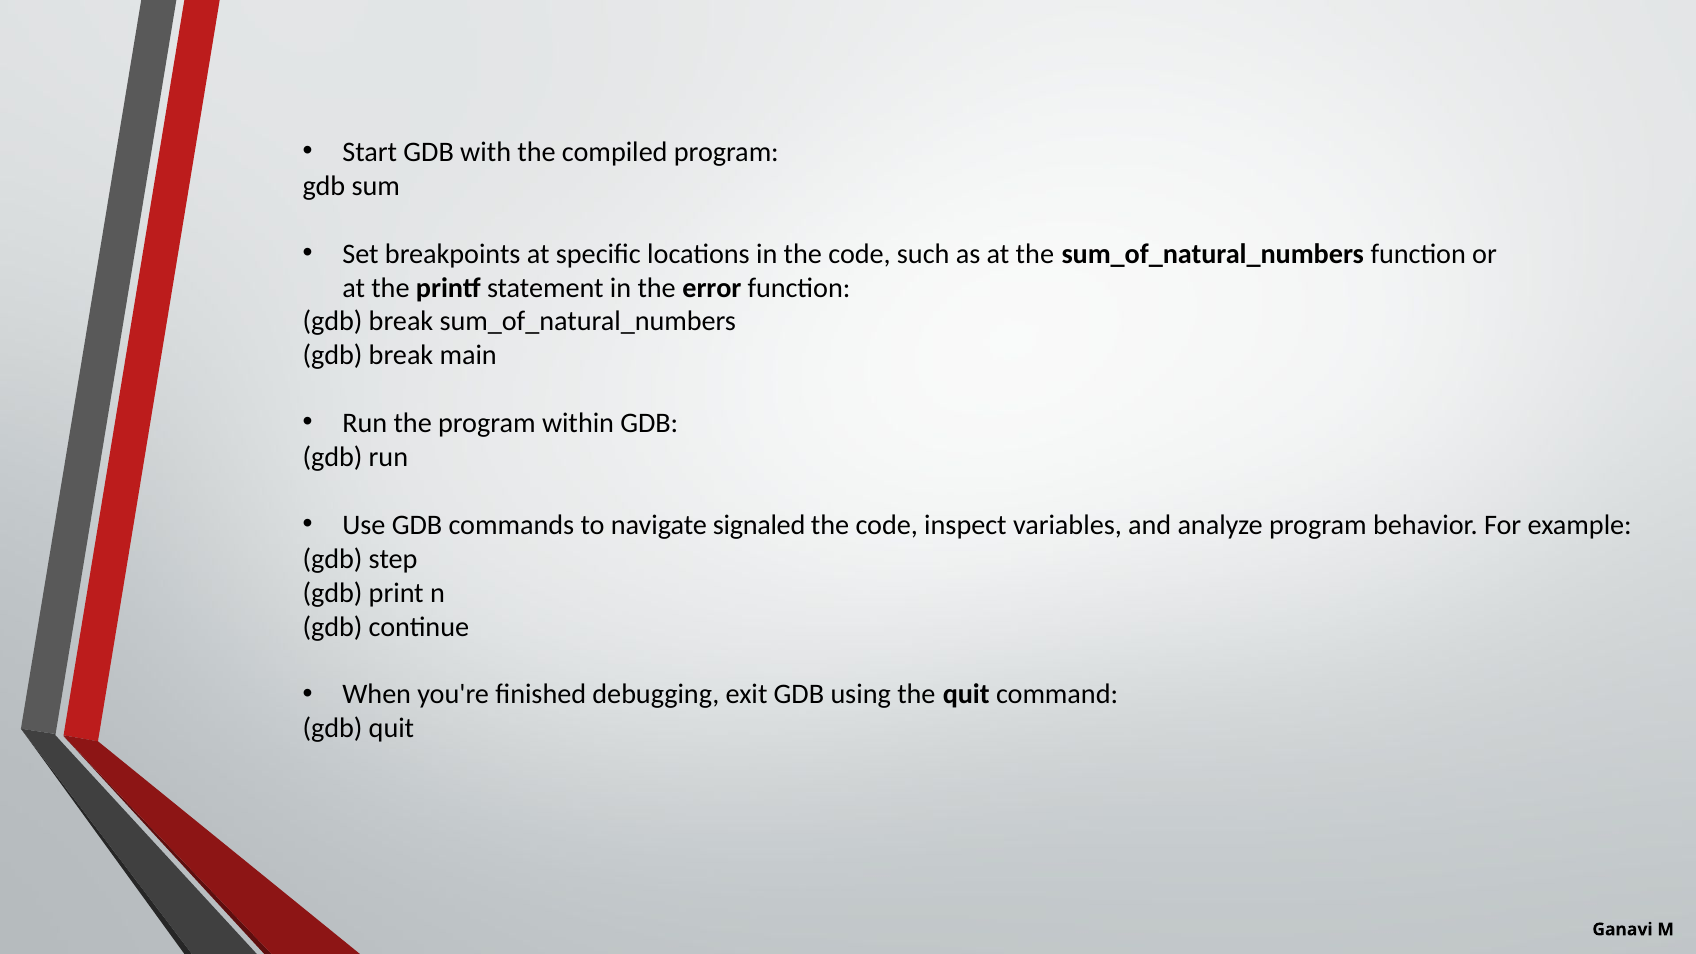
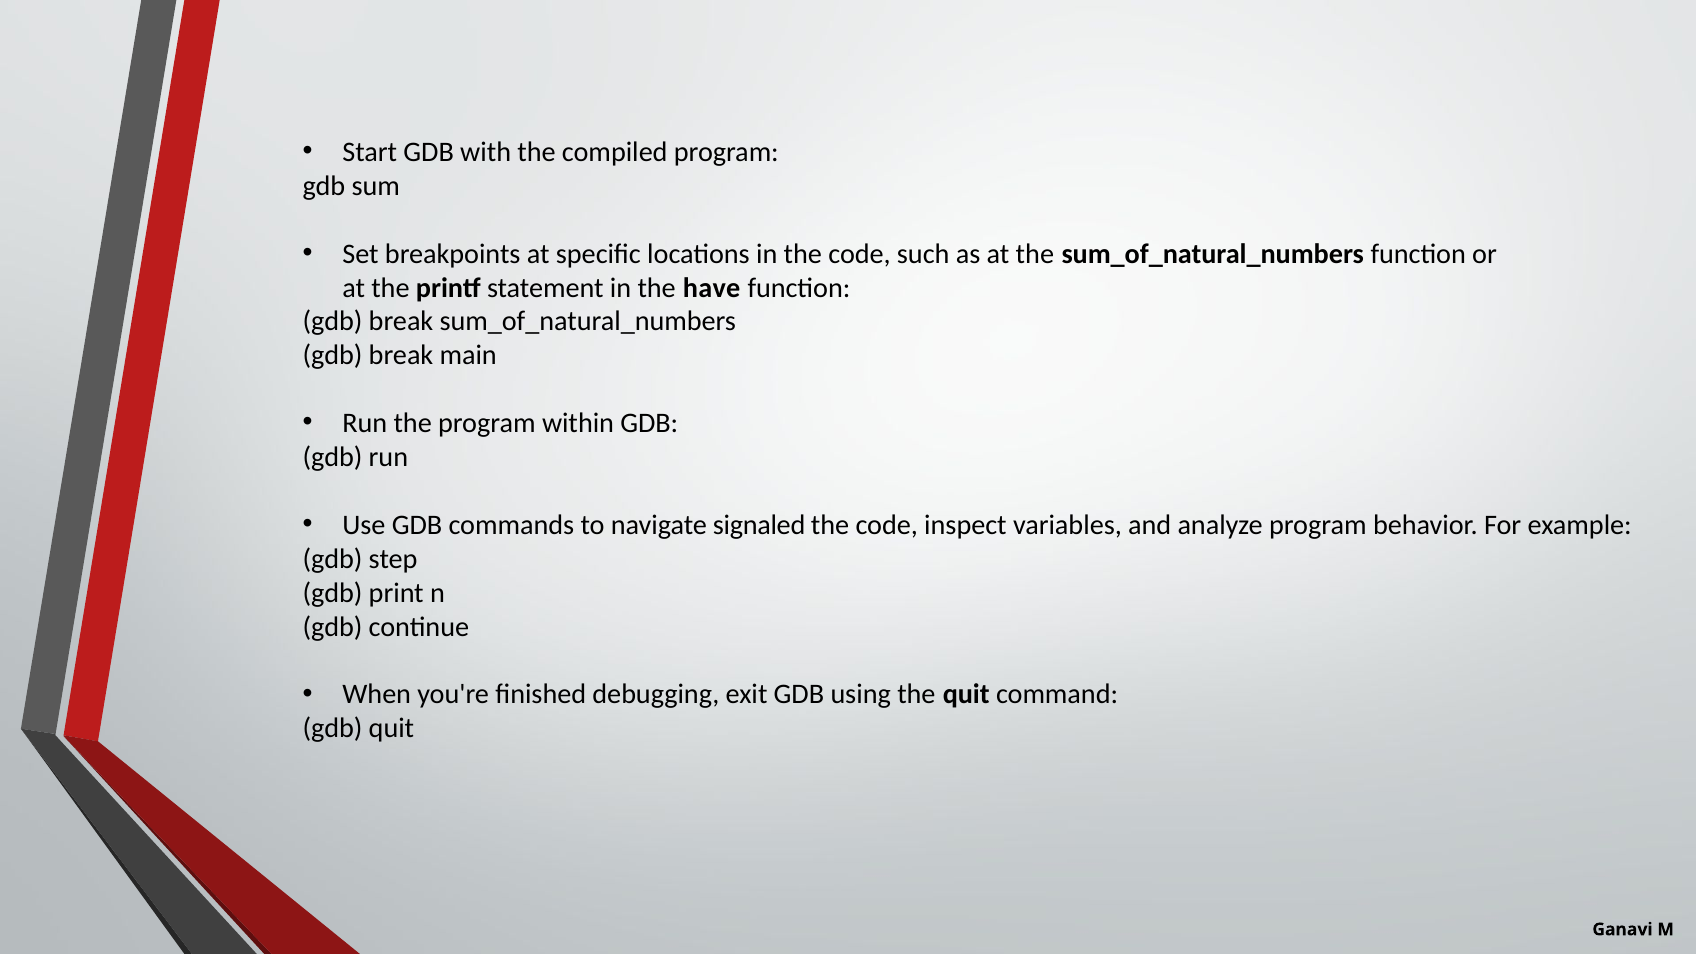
error: error -> have (712, 288)
